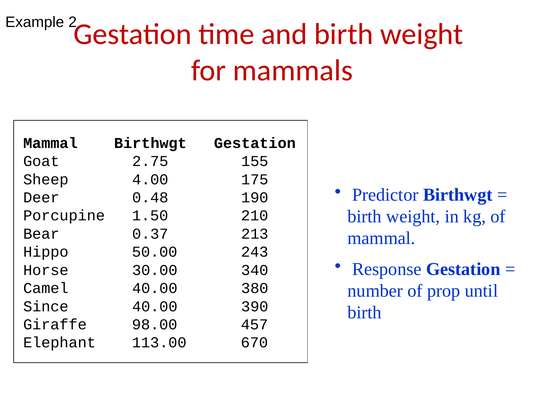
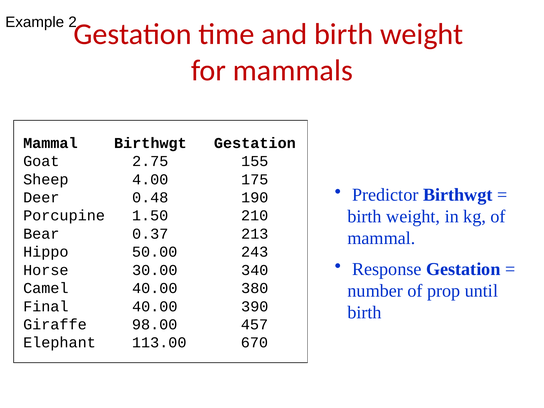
Since: Since -> Final (46, 306)
